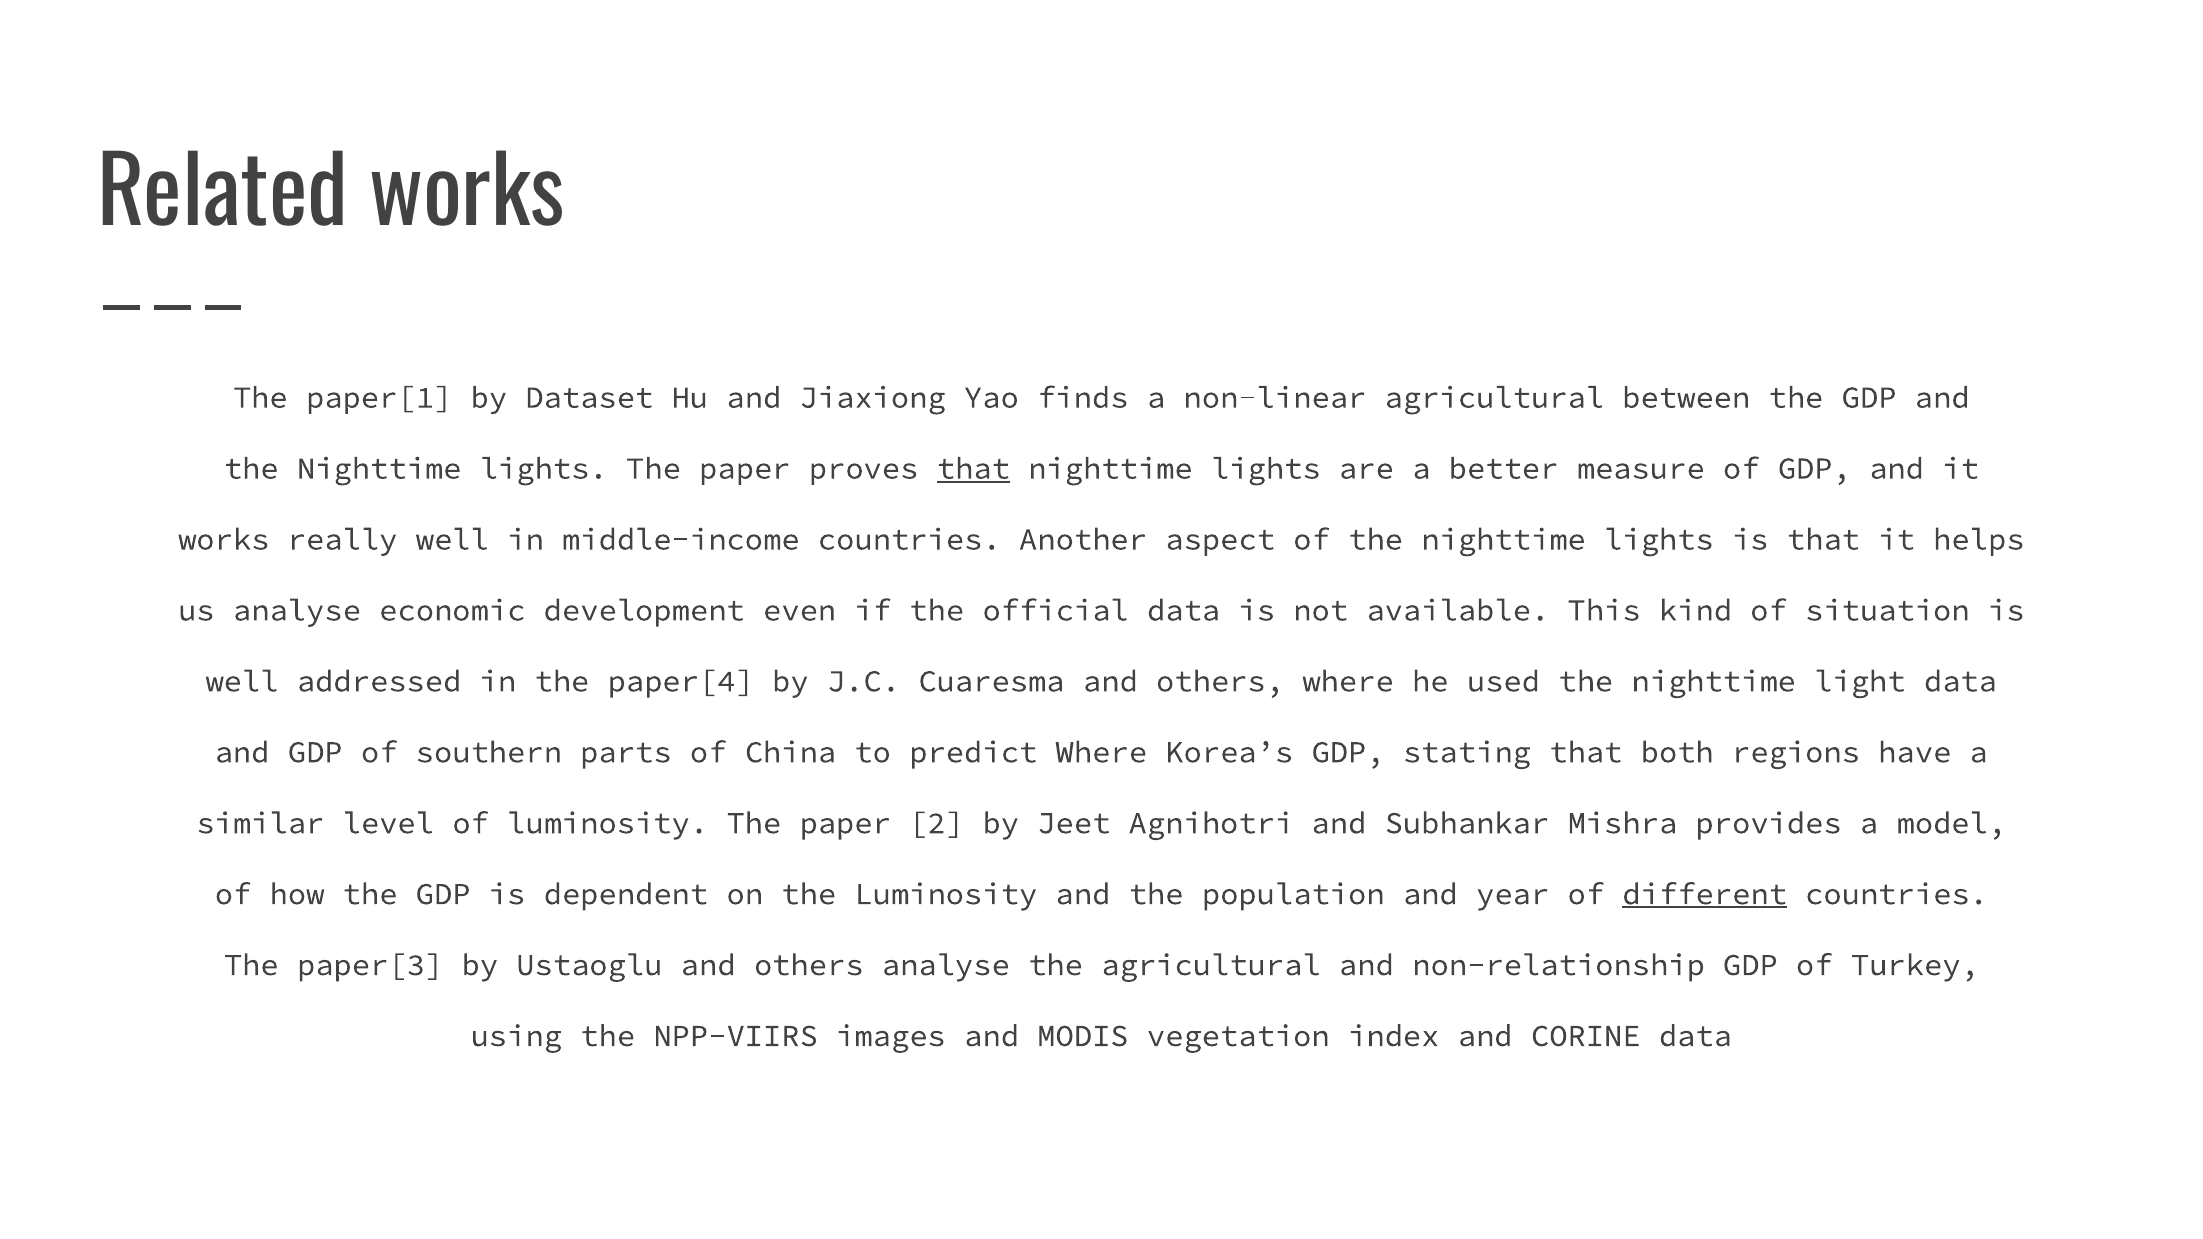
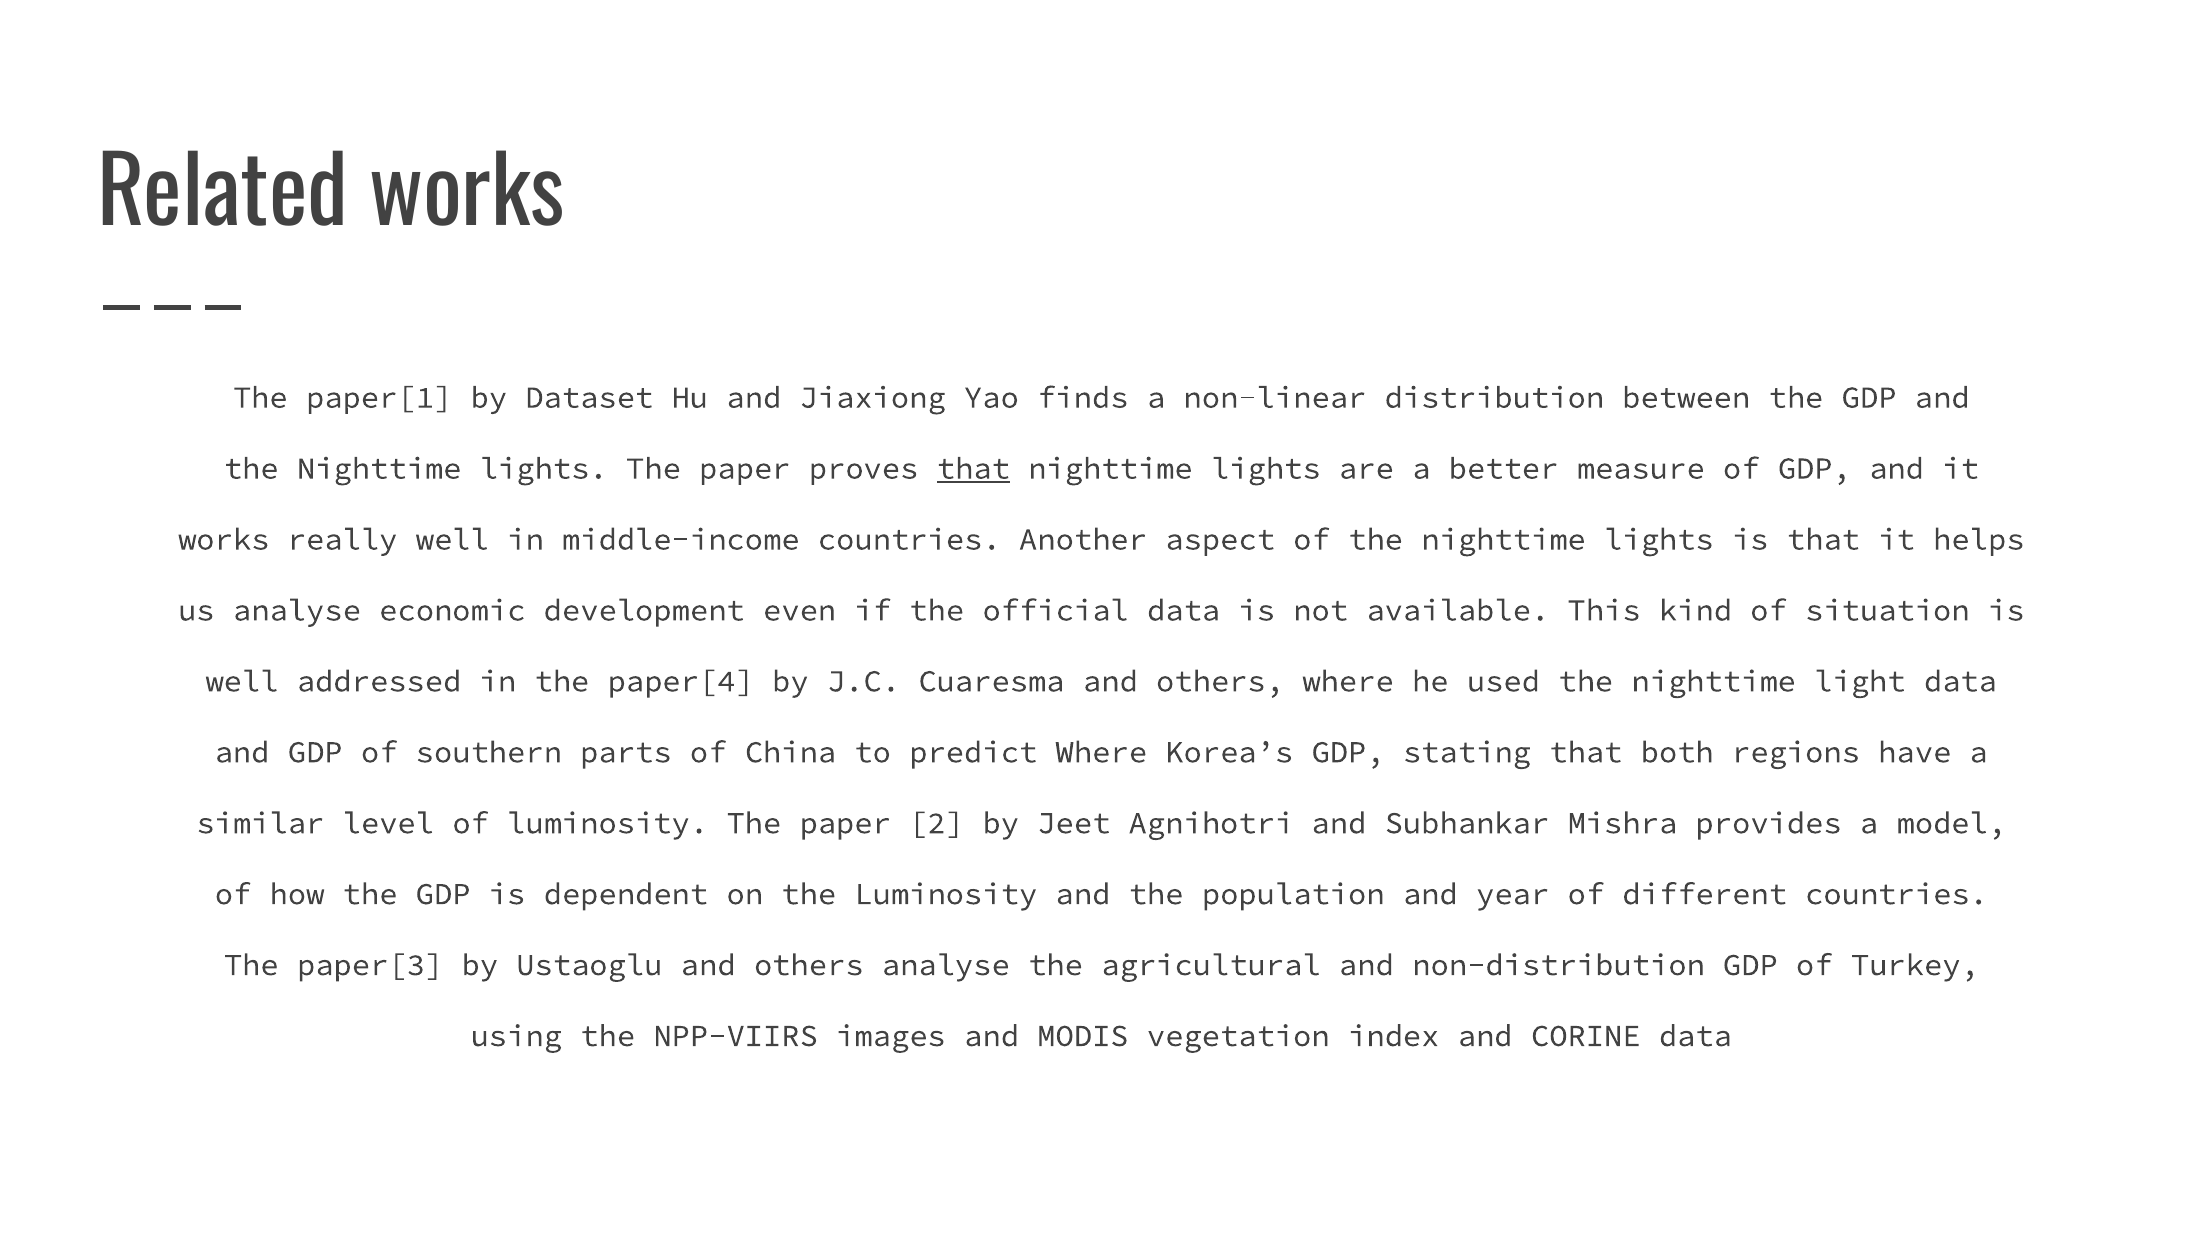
non-linear agricultural: agricultural -> distribution (1494, 398)
different underline: present -> none (1705, 894)
non-relationship: non-relationship -> non-distribution (1559, 965)
